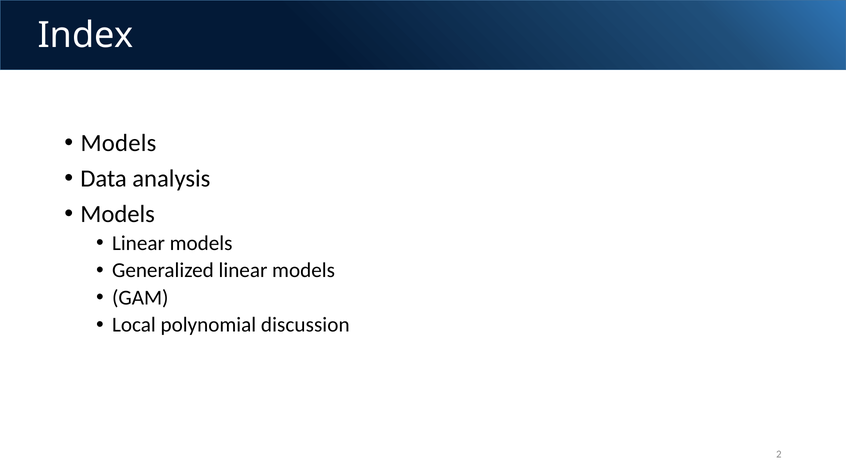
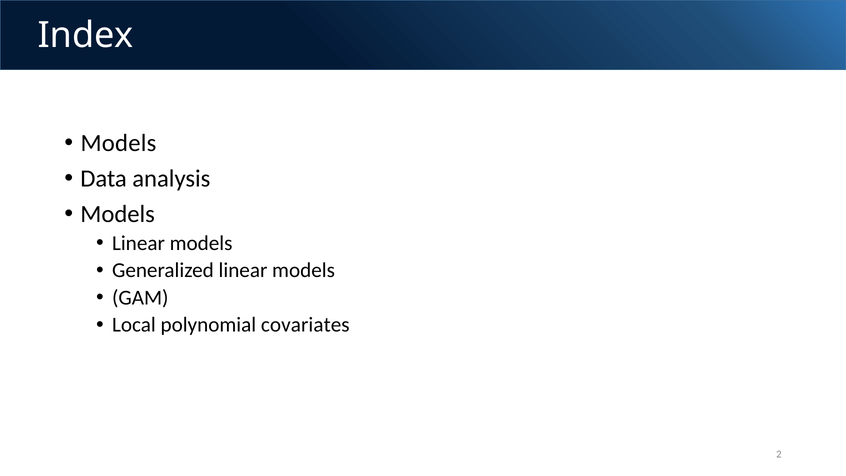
discussion: discussion -> covariates (305, 325)
